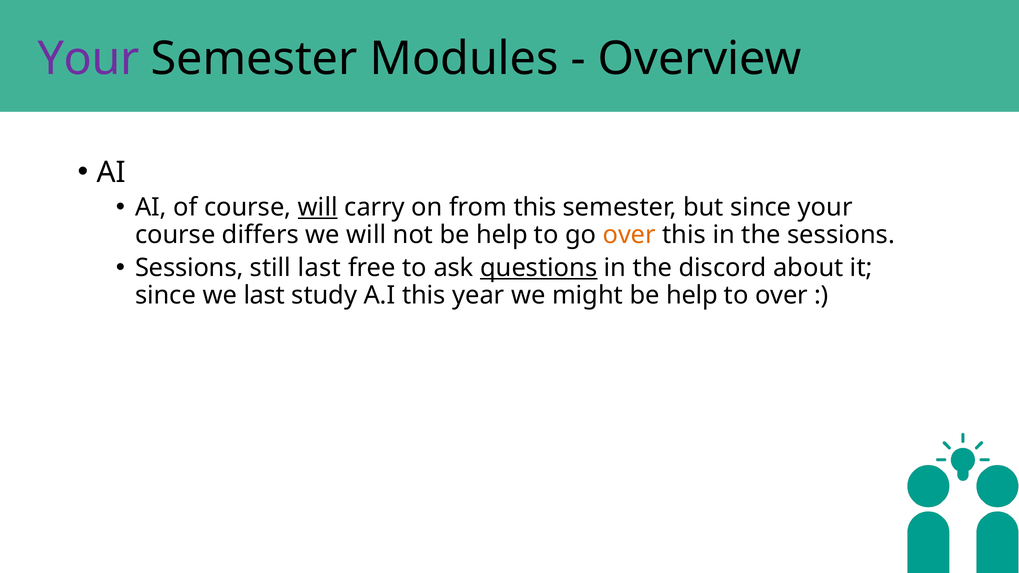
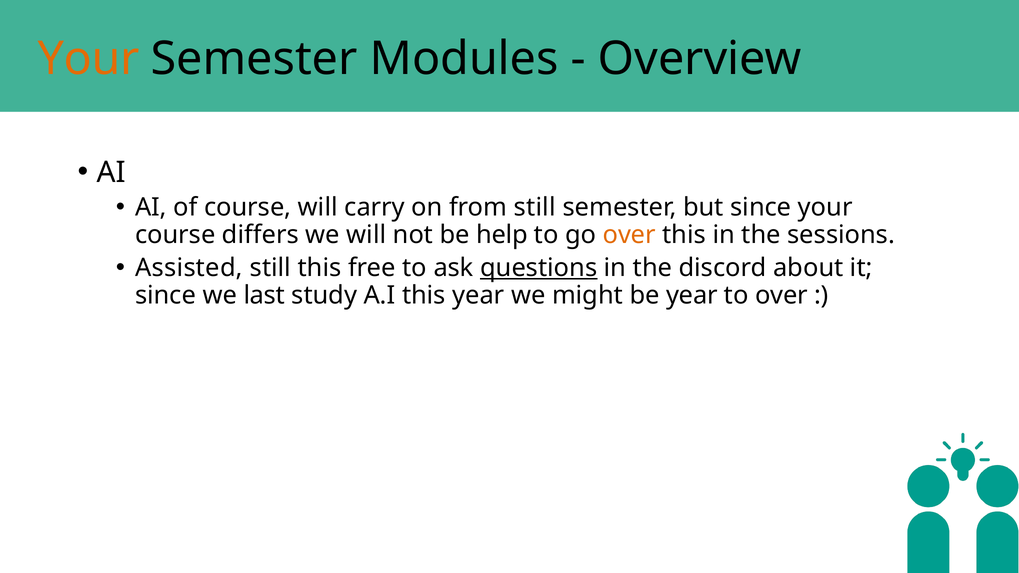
Your colour: purple -> orange (89, 59)
will underline: present -> none (318, 207)
from this: this -> still (535, 207)
Sessions: Sessions -> Assisted (189, 268)
still last: last -> this (320, 268)
might be help: help -> year (692, 295)
